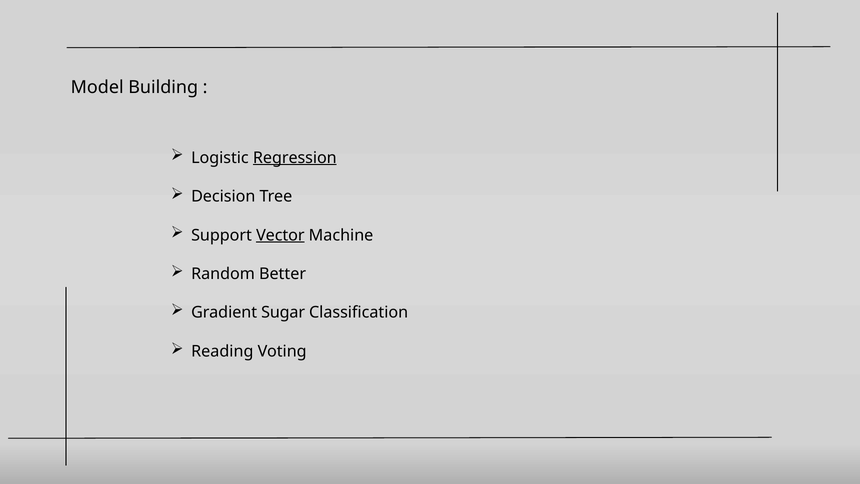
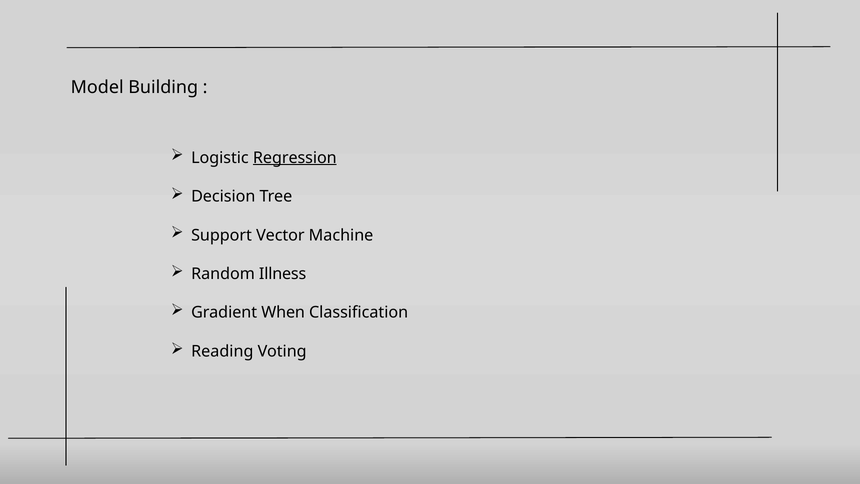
Vector underline: present -> none (280, 235)
Better: Better -> Illness (283, 274)
Sugar: Sugar -> When (283, 313)
